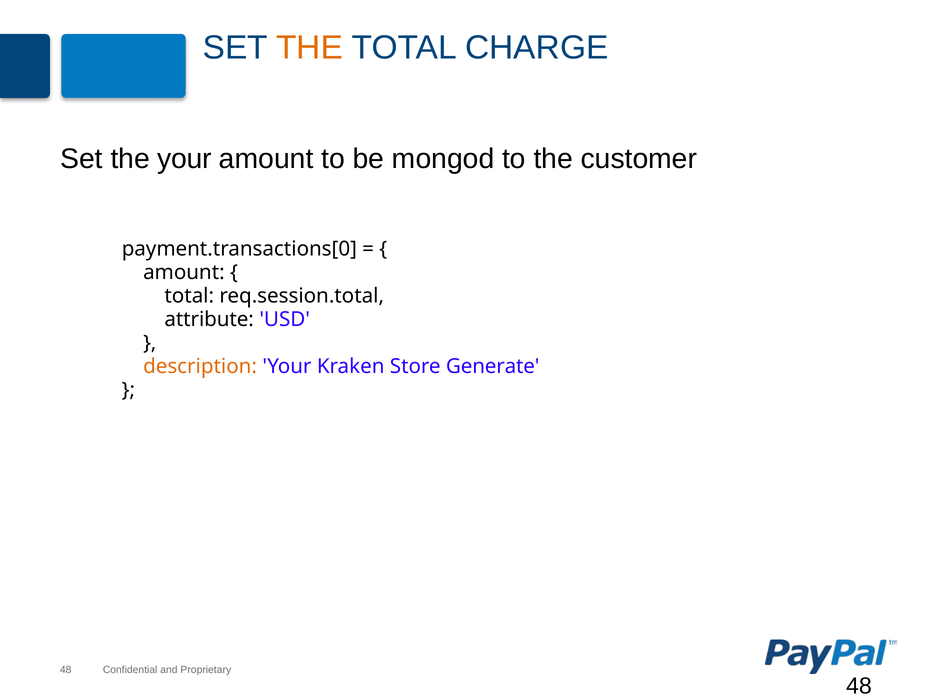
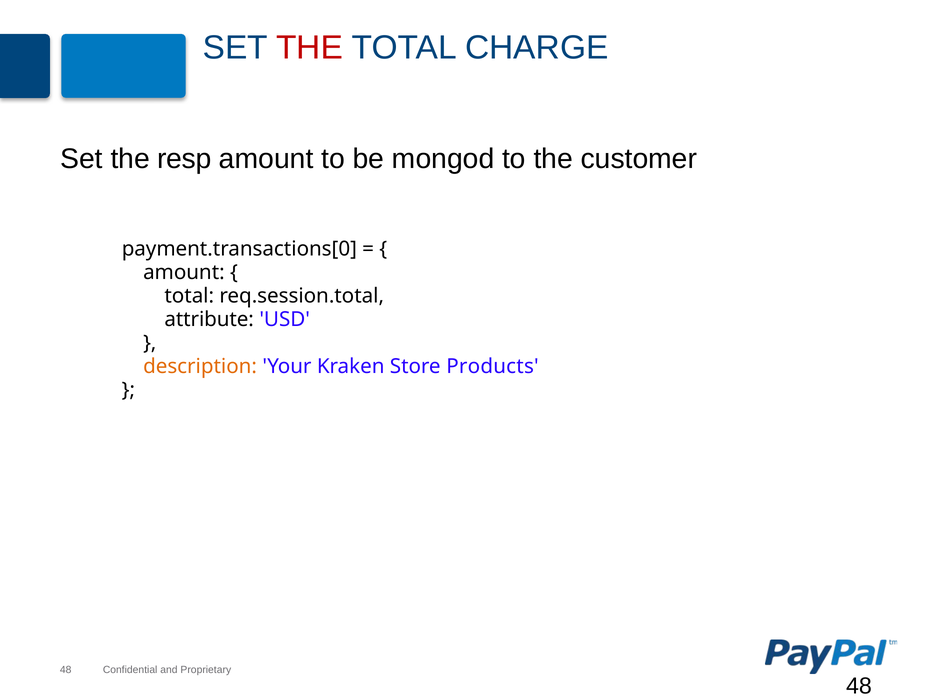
THE colour: orange -> red (310, 48)
the your: your -> resp (184, 159)
Generate: Generate -> Products (493, 367)
